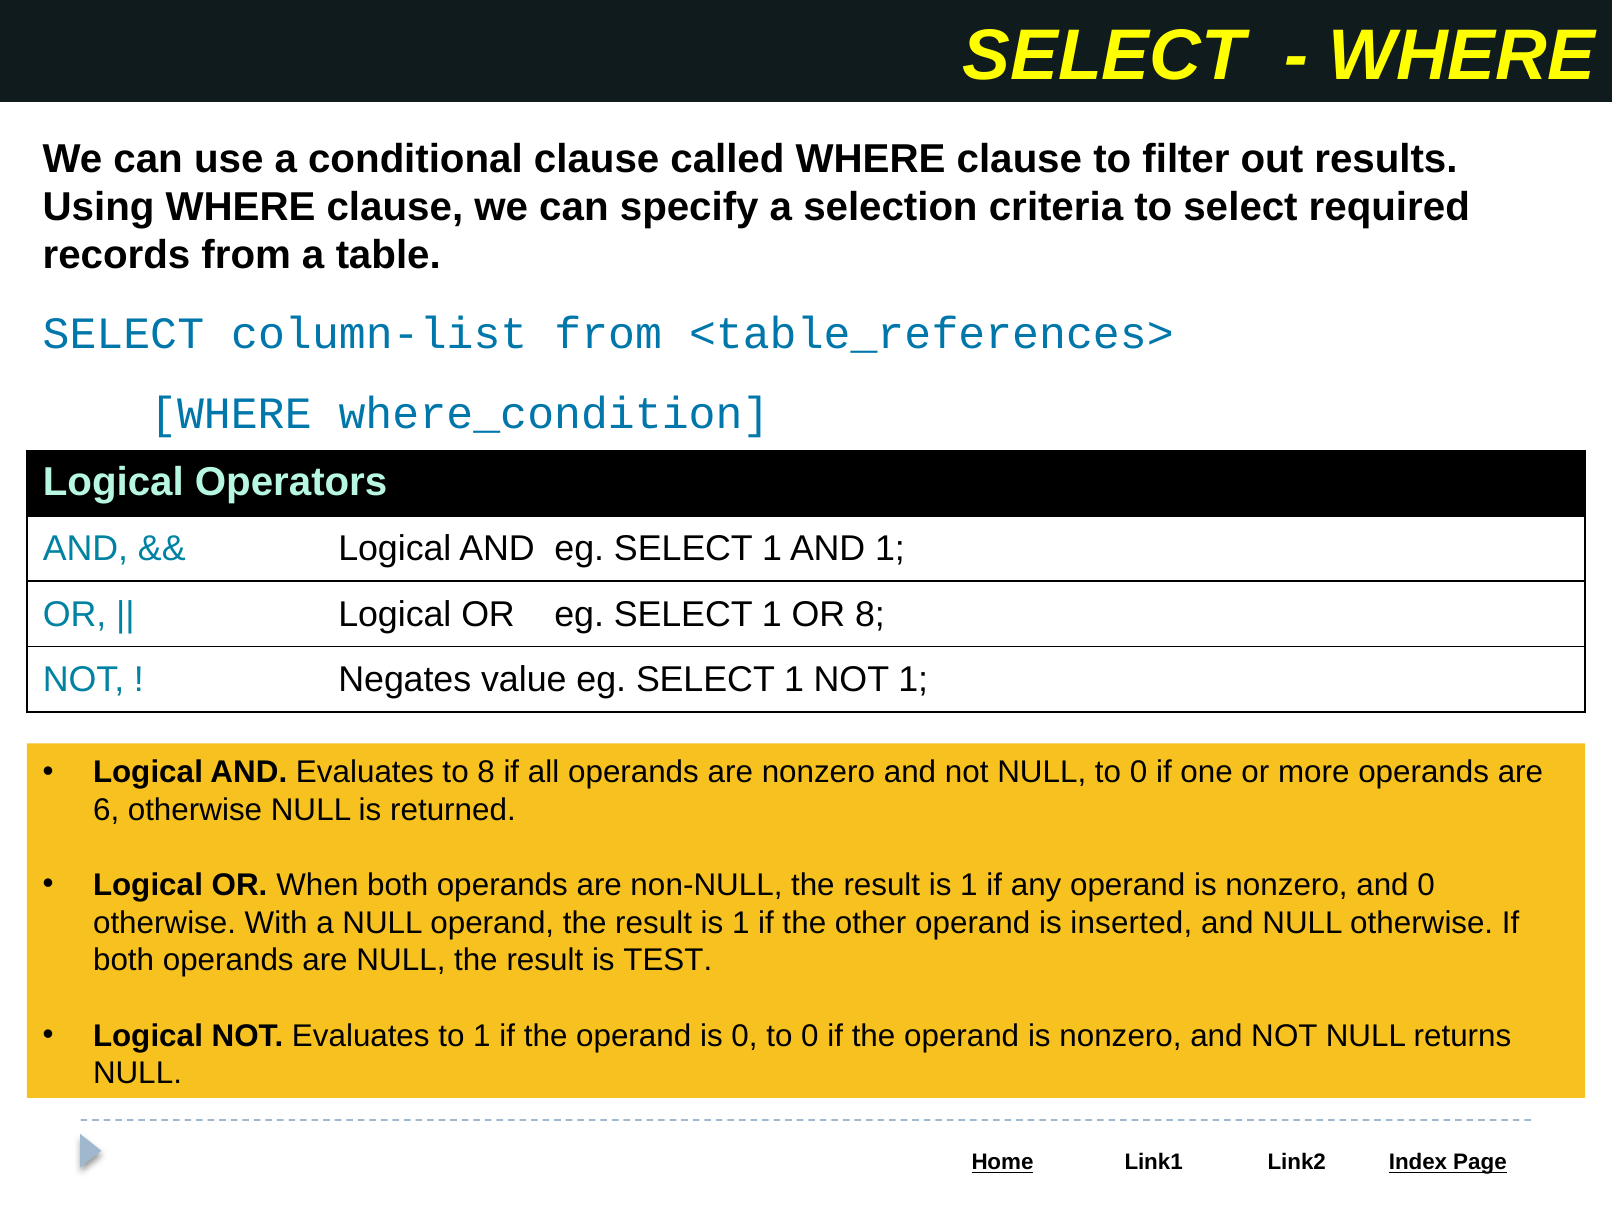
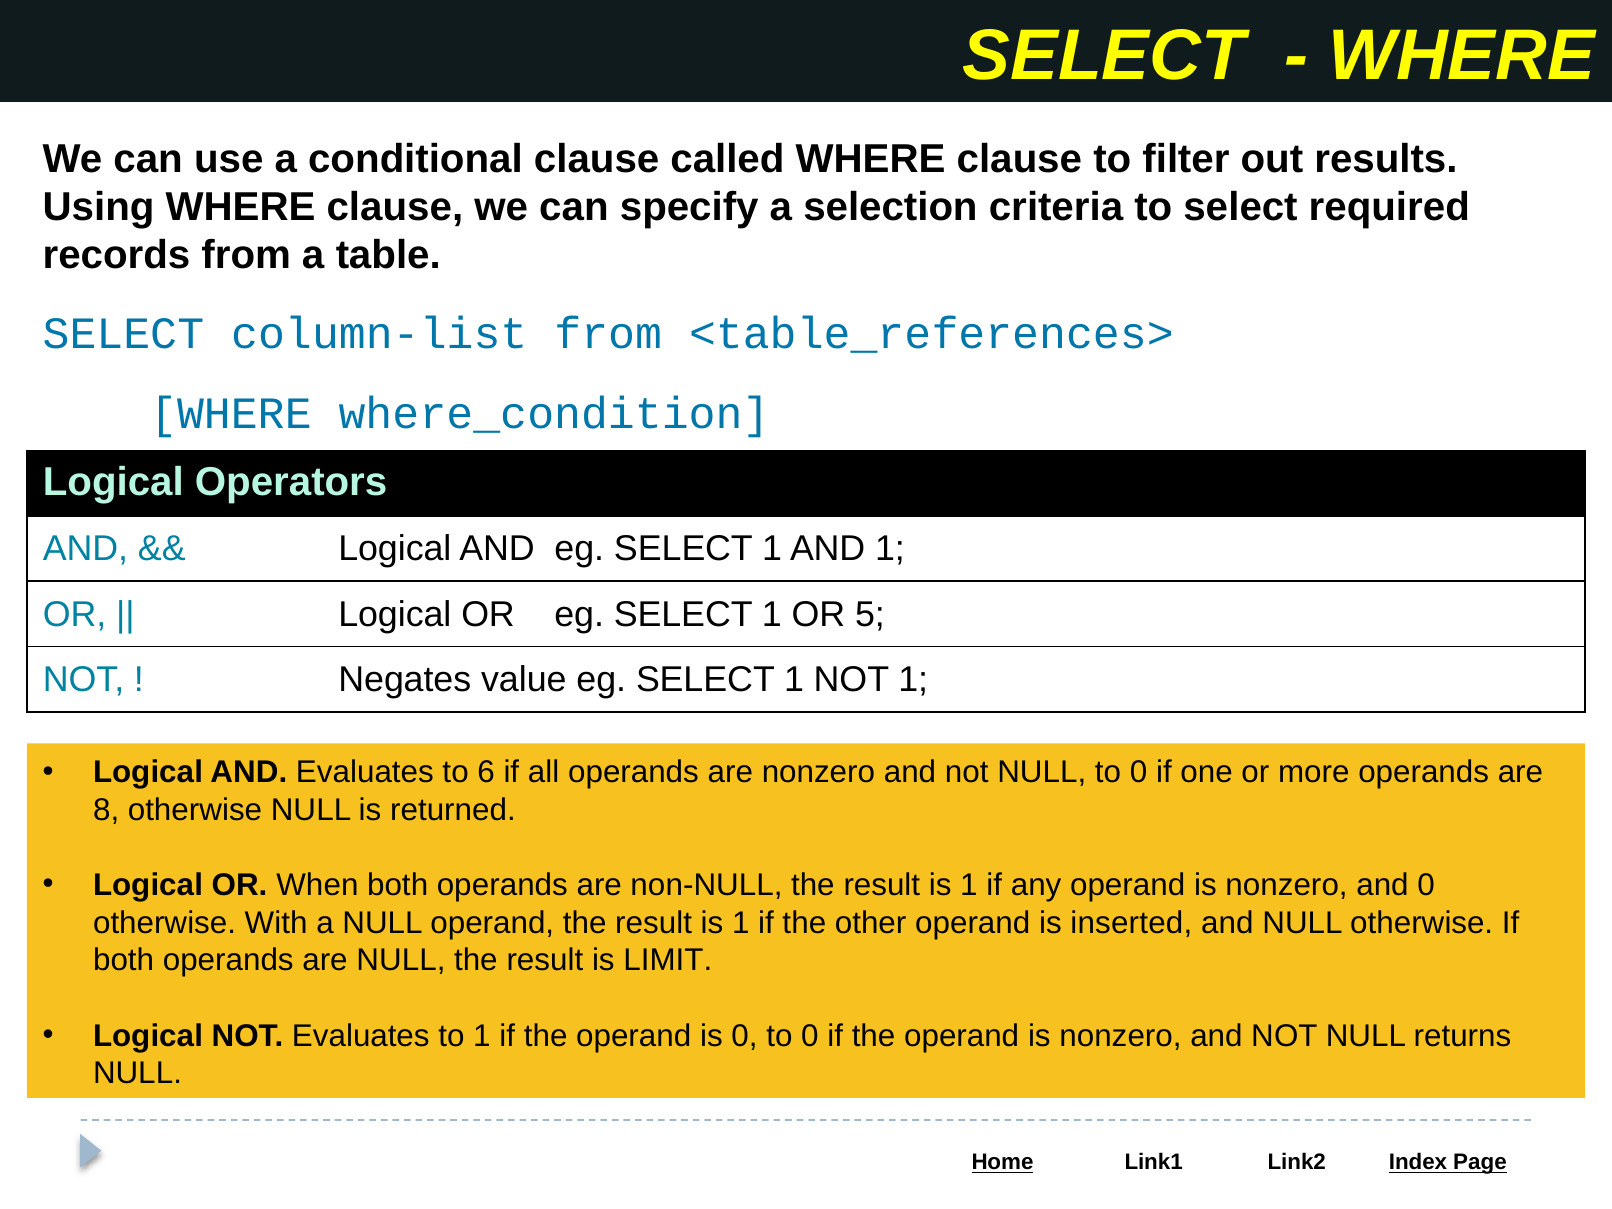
OR 8: 8 -> 5 (870, 614)
to 8: 8 -> 6 (486, 772)
6: 6 -> 8 (106, 810)
TEST: TEST -> LIMIT (668, 961)
